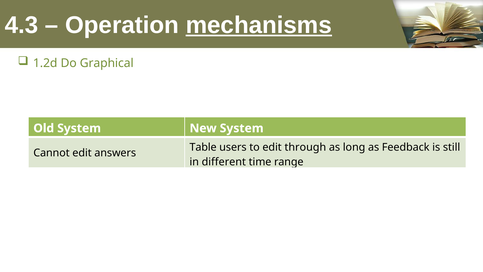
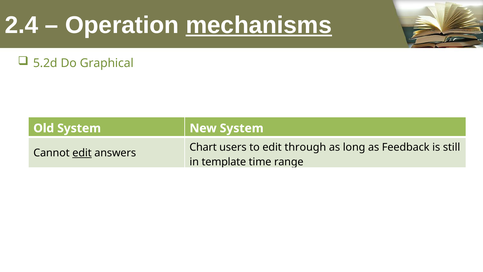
4.3: 4.3 -> 2.4 (22, 25)
1.2d: 1.2d -> 5.2d (45, 63)
Table: Table -> Chart (203, 147)
edit underline: none -> present (82, 153)
different: different -> template (224, 162)
